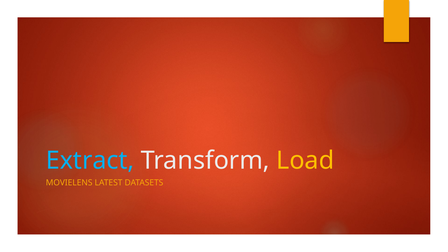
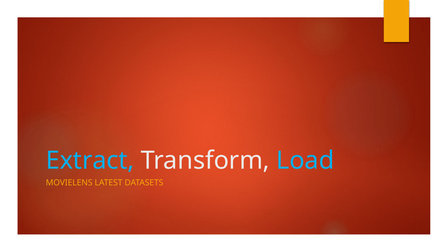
Load colour: yellow -> light blue (305, 161)
